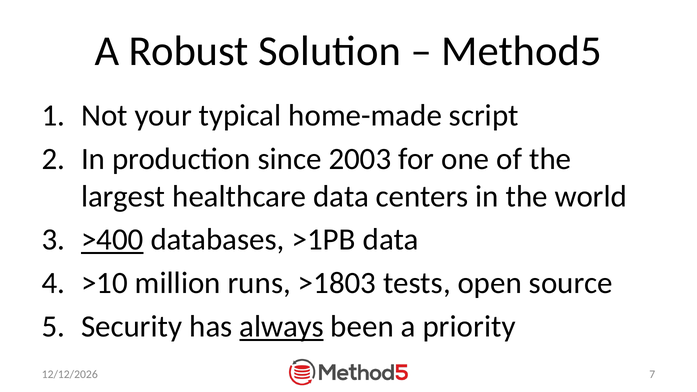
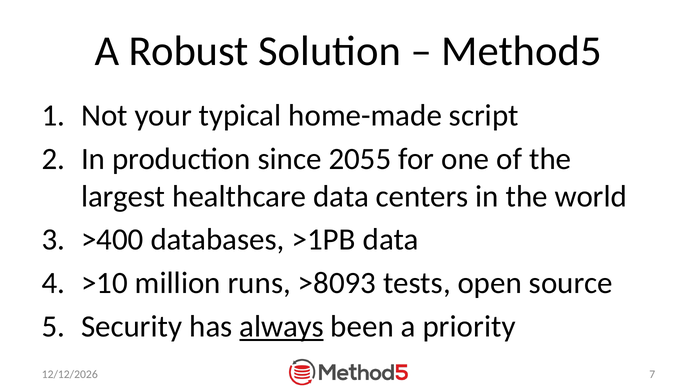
2003: 2003 -> 2055 (360, 159)
>400 underline: present -> none (112, 240)
>1803: >1803 -> >8093 (337, 283)
